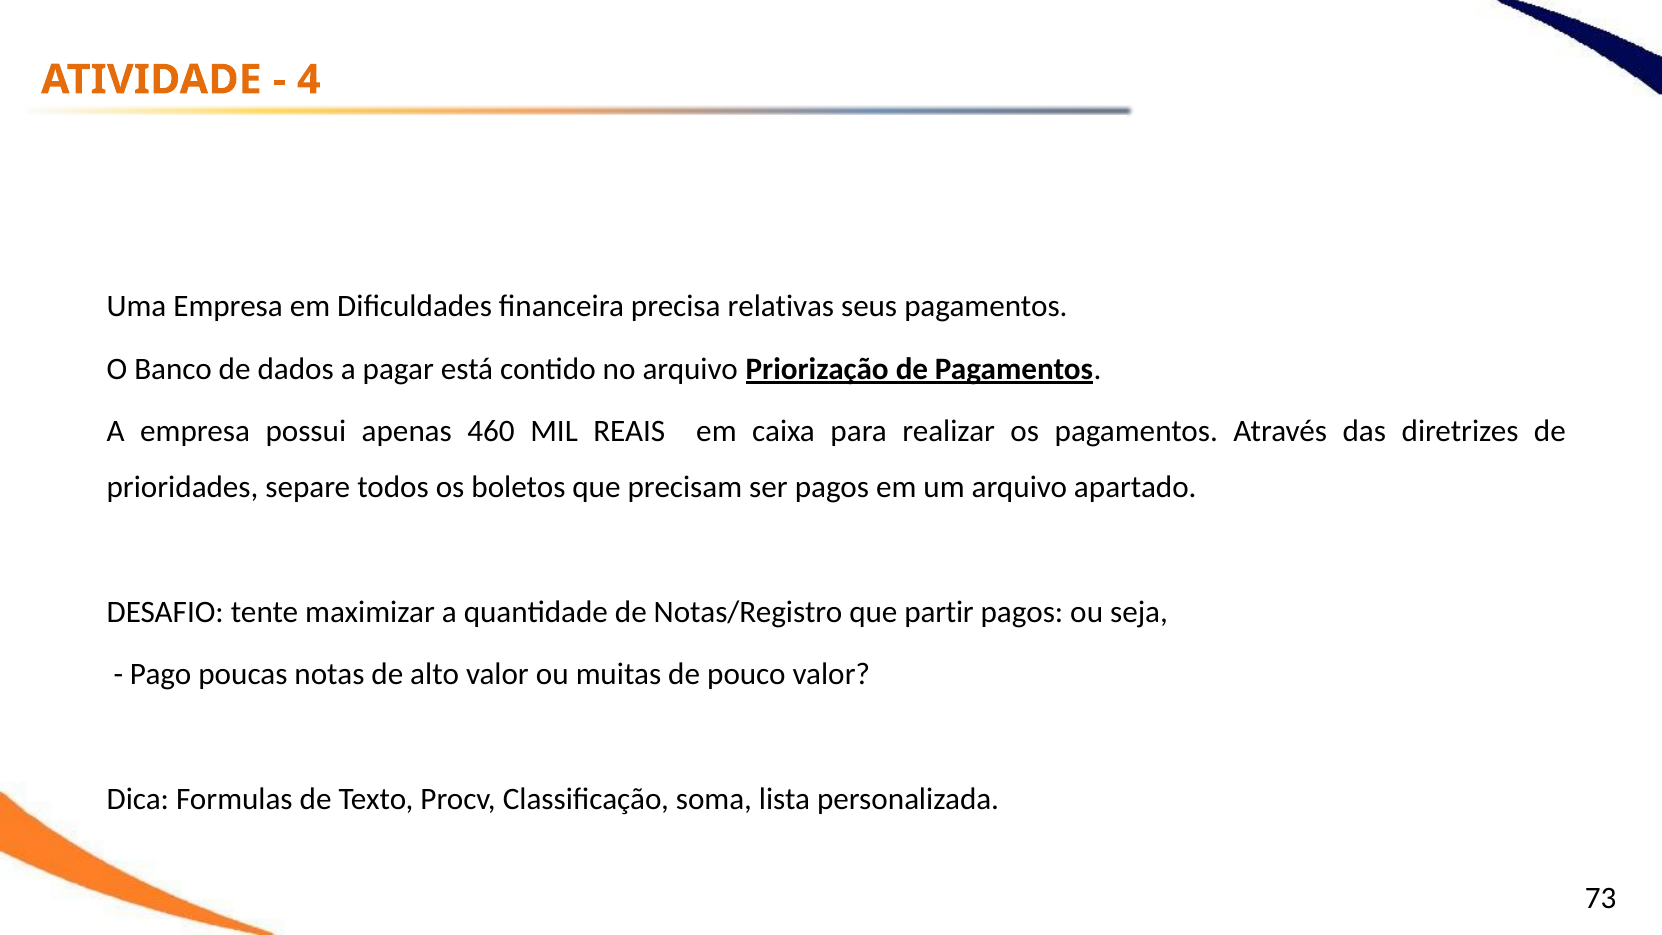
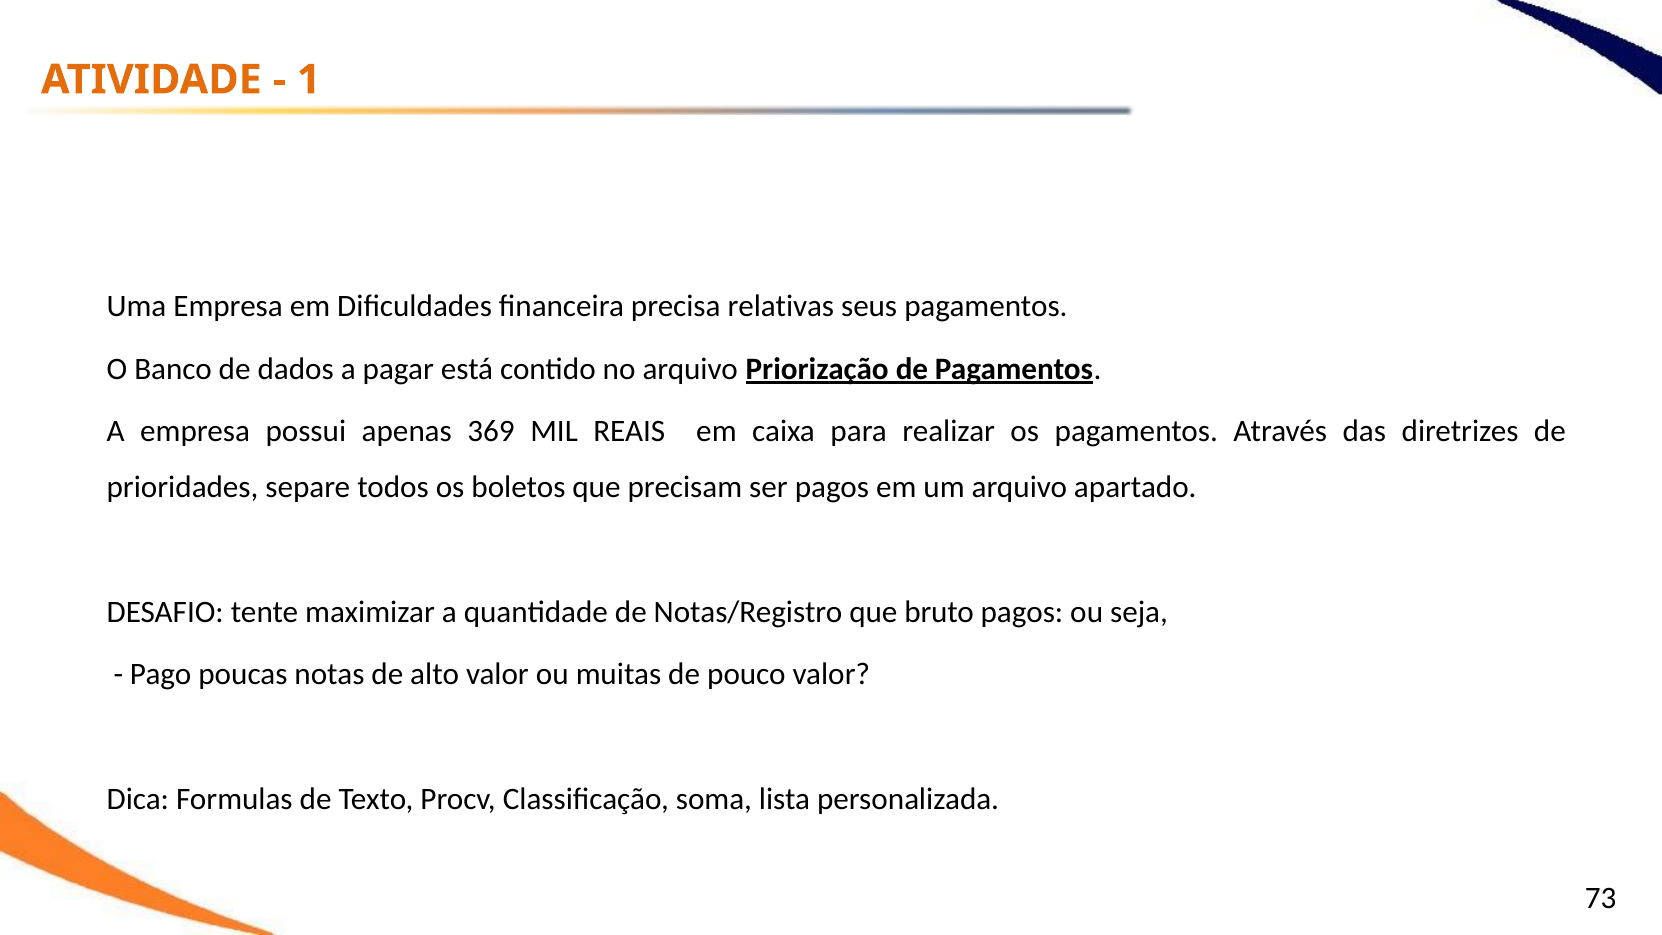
4: 4 -> 1 (309, 80)
460: 460 -> 369 (491, 431)
partir: partir -> bruto (939, 612)
